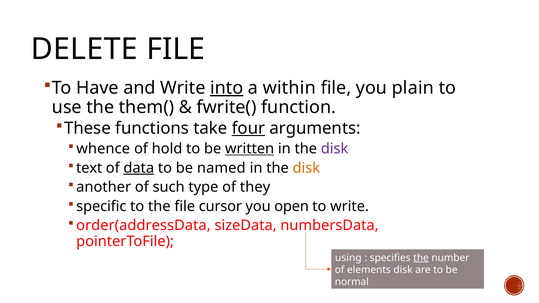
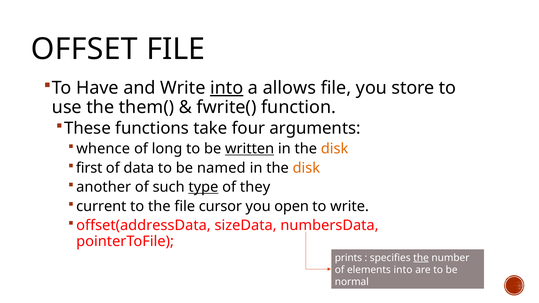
DELETE: DELETE -> OFFSET (84, 49)
within: within -> allows (289, 88)
plain: plain -> store (413, 88)
four underline: present -> none (248, 128)
hold: hold -> long (167, 149)
disk colour: purple -> orange (335, 149)
text: text -> first (89, 168)
data underline: present -> none (139, 168)
type underline: none -> present (203, 187)
specific: specific -> current (101, 206)
order(addressData: order(addressData -> offset(addressData (143, 226)
using: using -> prints (348, 258)
elements disk: disk -> into (403, 270)
